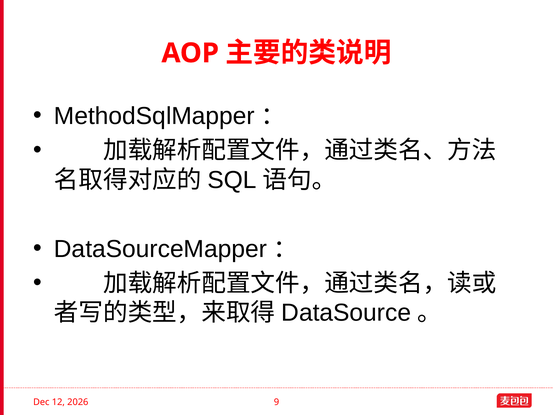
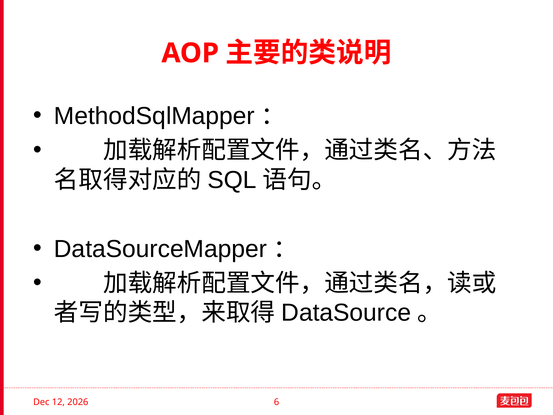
9: 9 -> 6 (277, 402)
